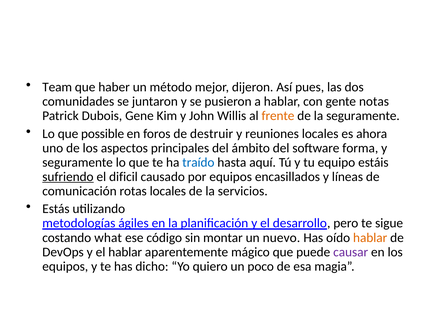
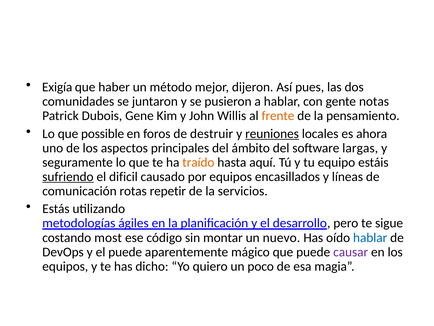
Team: Team -> Exigía (57, 87)
la seguramente: seguramente -> pensamiento (363, 116)
reuniones underline: none -> present (272, 133)
forma: forma -> largas (360, 148)
traído colour: blue -> orange (198, 162)
rotas locales: locales -> repetir (168, 191)
what: what -> most (108, 237)
hablar colour: orange -> blue (370, 237)
el hablar: hablar -> puede (125, 252)
